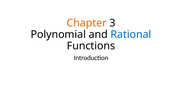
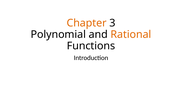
Rational colour: blue -> orange (131, 35)
